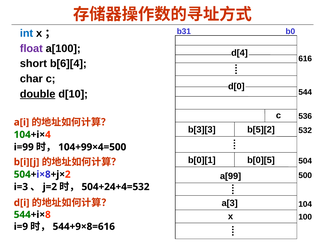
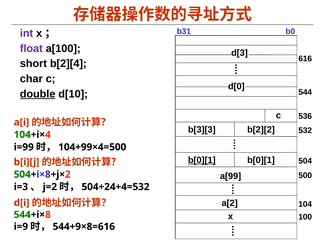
int colour: blue -> purple (26, 33)
d[4: d[4 -> d[3 (239, 53)
b[6][4: b[6][4 -> b[2][4 (68, 64)
b[5][2: b[5][2 -> b[2][2 (261, 130)
b[0][1 underline: none -> present (202, 160)
b[0][5: b[0][5 -> b[0][1 (261, 160)
a[3: a[3 -> a[2 (230, 203)
